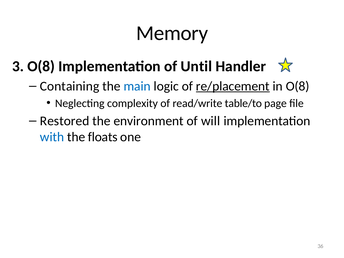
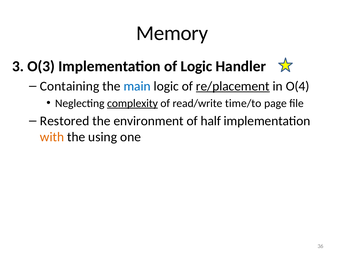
3 O(8: O(8 -> O(3 (41, 66)
of Until: Until -> Logic (196, 66)
in O(8: O(8 -> O(4 (298, 86)
complexity underline: none -> present (132, 103)
table/to: table/to -> time/to (243, 103)
will: will -> half (211, 121)
with colour: blue -> orange (52, 137)
floats: floats -> using (103, 137)
